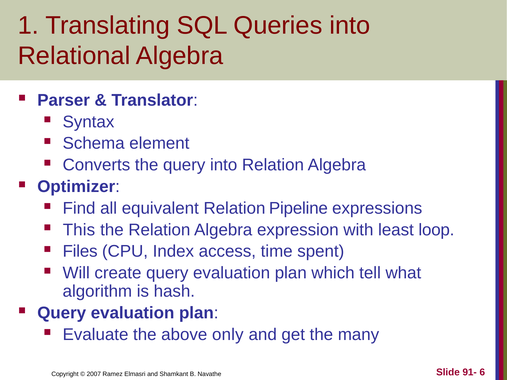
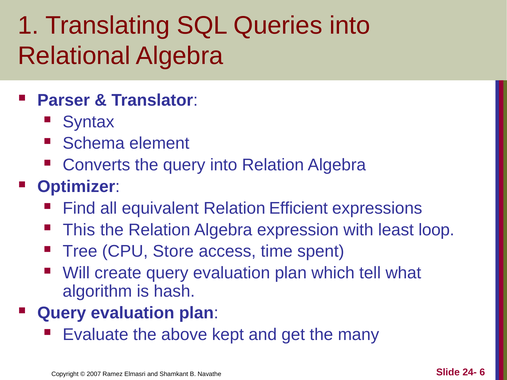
Pipeline: Pipeline -> Efficient (298, 208)
Files: Files -> Tree (80, 252)
Index: Index -> Store (173, 252)
only: only -> kept (228, 335)
91-: 91- -> 24- (470, 372)
